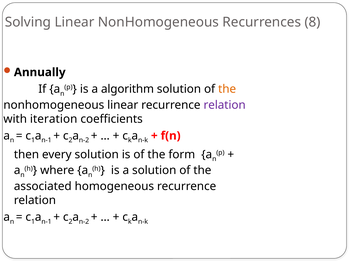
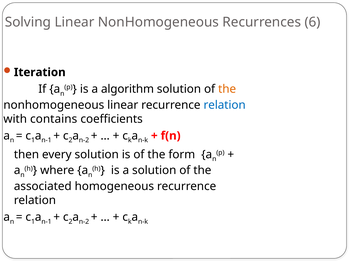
8: 8 -> 6 (312, 22)
Annually: Annually -> Iteration (40, 72)
relation colour: purple -> blue (225, 105)
iteration: iteration -> contains (54, 119)
